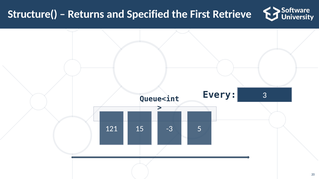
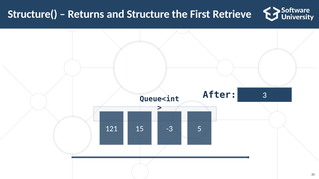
Specified: Specified -> Structure (148, 14)
Every: Every -> After (220, 95)
